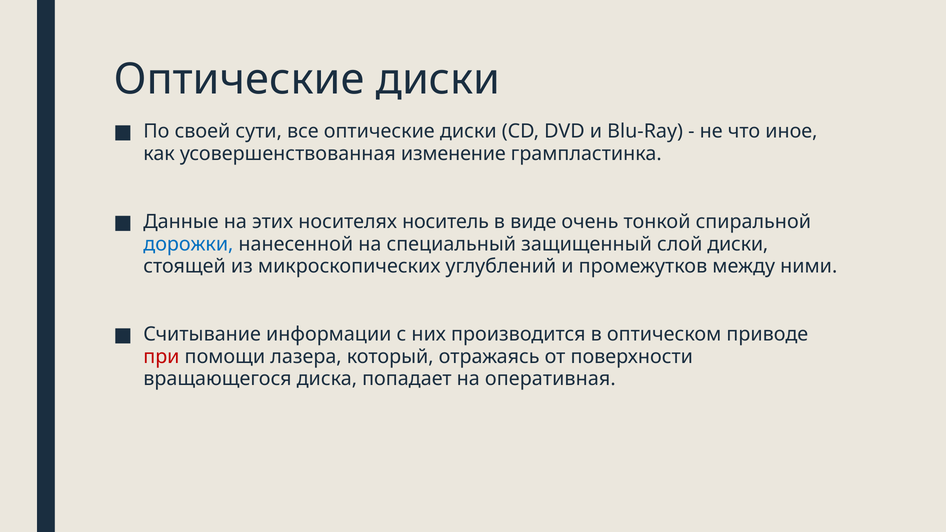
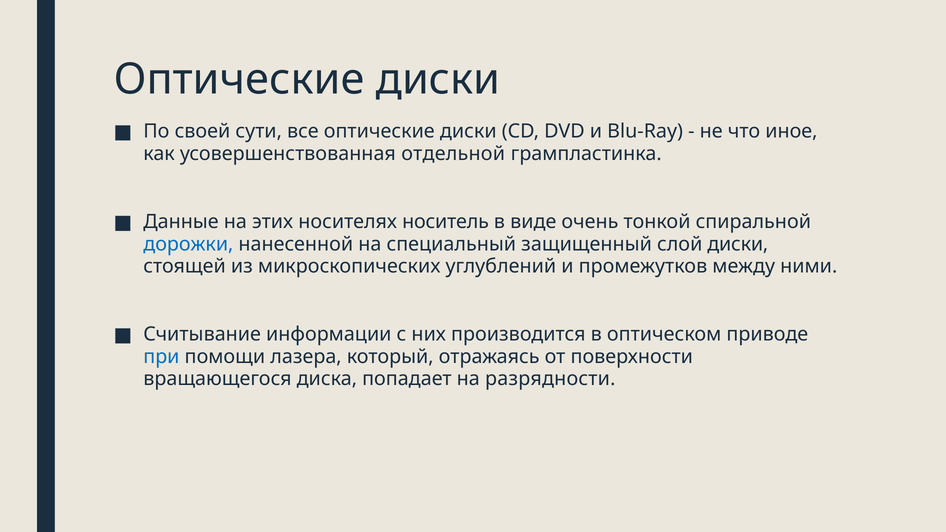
изменение: изменение -> отдельной (453, 154)
при colour: red -> blue (161, 357)
оперативная: оперативная -> разрядности (550, 379)
